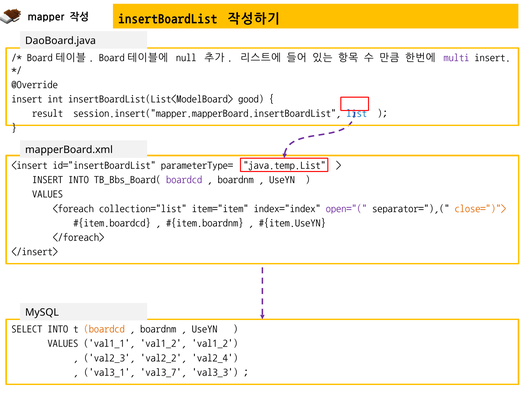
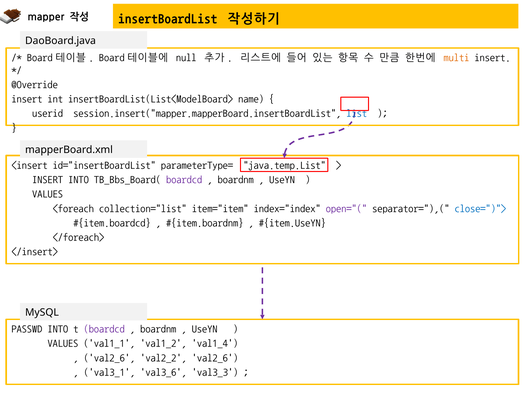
multi colour: purple -> orange (456, 58)
good: good -> name (251, 99)
result: result -> userid (48, 113)
close=")"> colour: orange -> blue (480, 208)
SELECT: SELECT -> PASSWD (27, 329)
boardcd colour: orange -> purple (104, 329)
val1_2 val1_2: val1_2 -> val1_4 (215, 343)
val2_3: val2_3 -> val2_6 (109, 357)
val2_2 val2_4: val2_4 -> val2_6 (215, 357)
val3_7: val3_7 -> val3_6 (163, 372)
